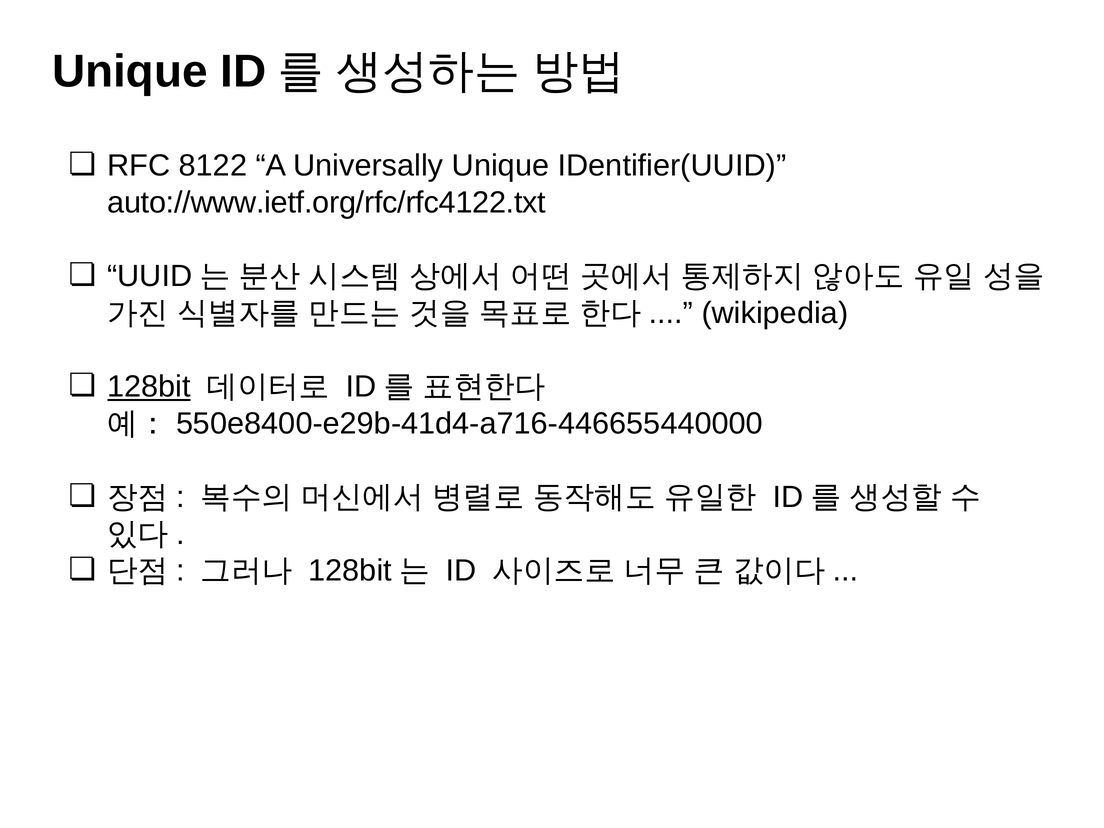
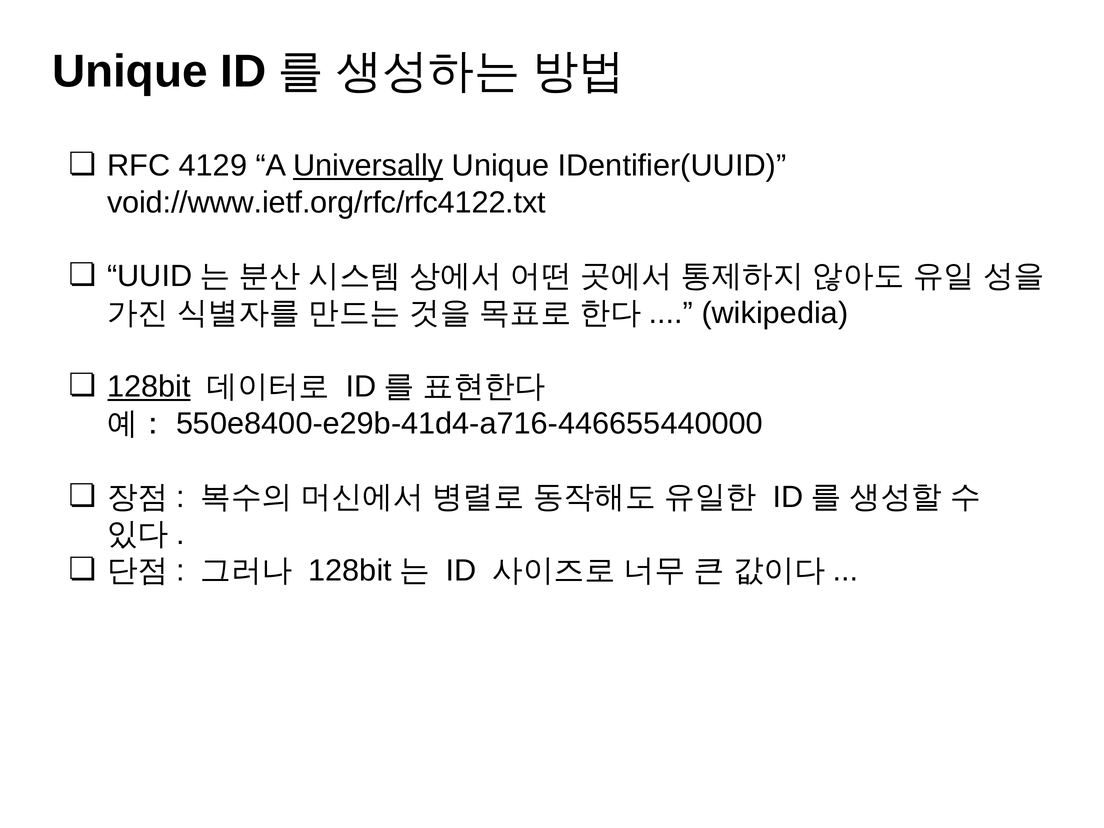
8122: 8122 -> 4129 (213, 166)
Universally underline: none -> present (368, 166)
auto://www.ietf.org/rfc/rfc4122.txt: auto://www.ietf.org/rfc/rfc4122.txt -> void://www.ietf.org/rfc/rfc4122.txt (327, 203)
